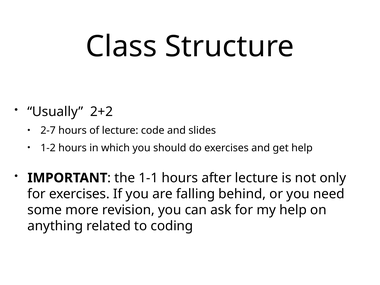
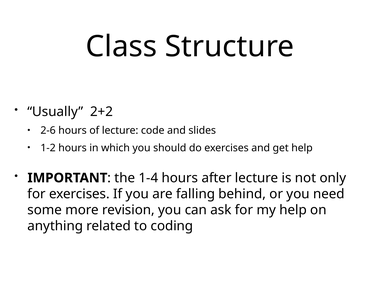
2-7: 2-7 -> 2-6 (48, 131)
1-1: 1-1 -> 1-4 (148, 178)
